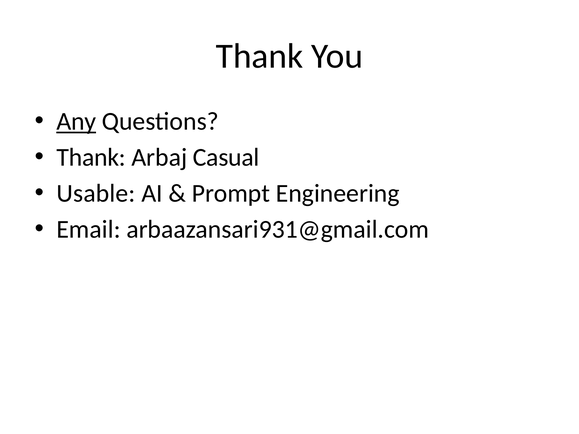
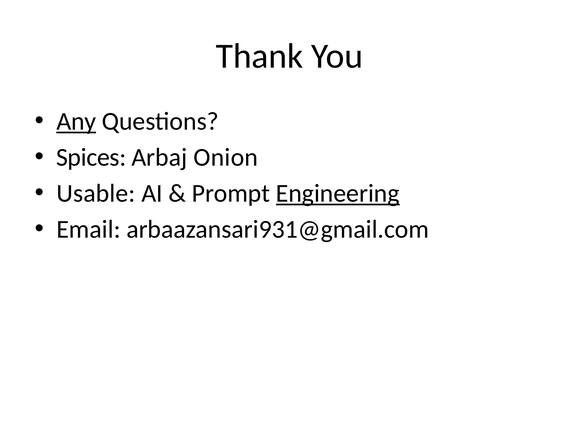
Thank: Thank -> Spices (91, 158)
Casual: Casual -> Onion (226, 158)
Engineering underline: none -> present (338, 194)
